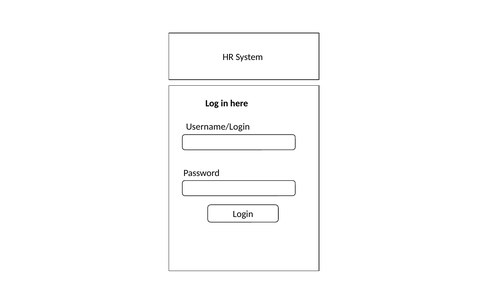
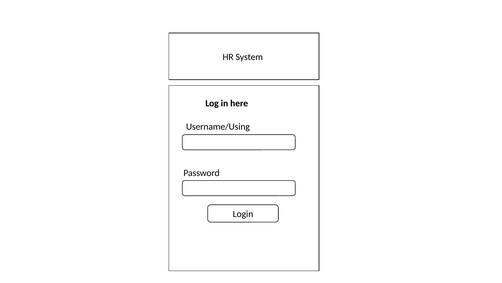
Username/Login: Username/Login -> Username/Using (218, 127)
